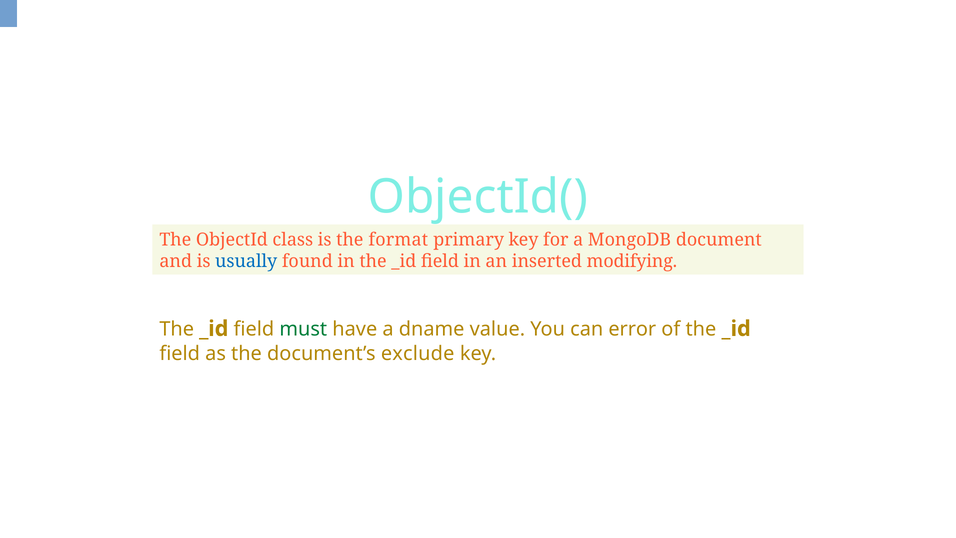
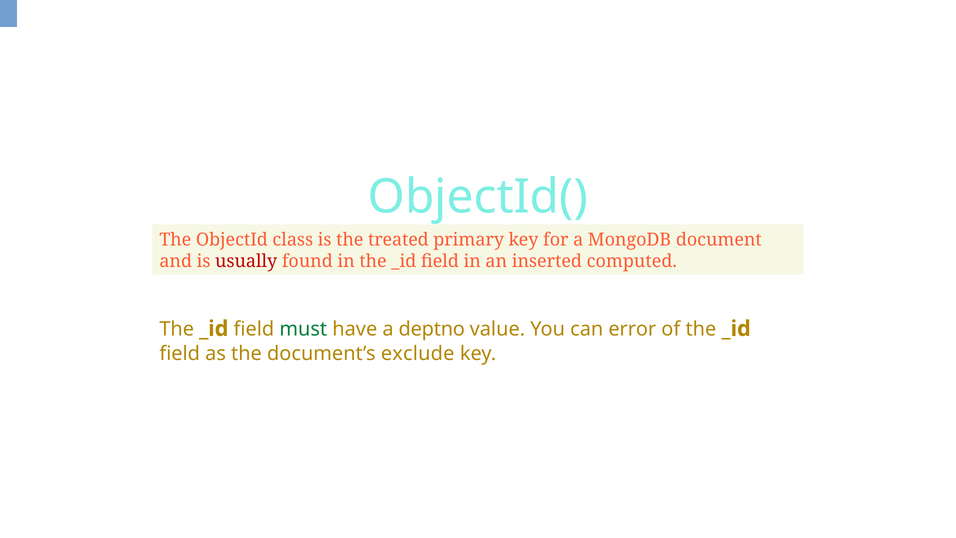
format: format -> treated (398, 240)
usually colour: blue -> red (246, 261)
modifying: modifying -> computed (632, 261)
dname: dname -> deptno (432, 329)
